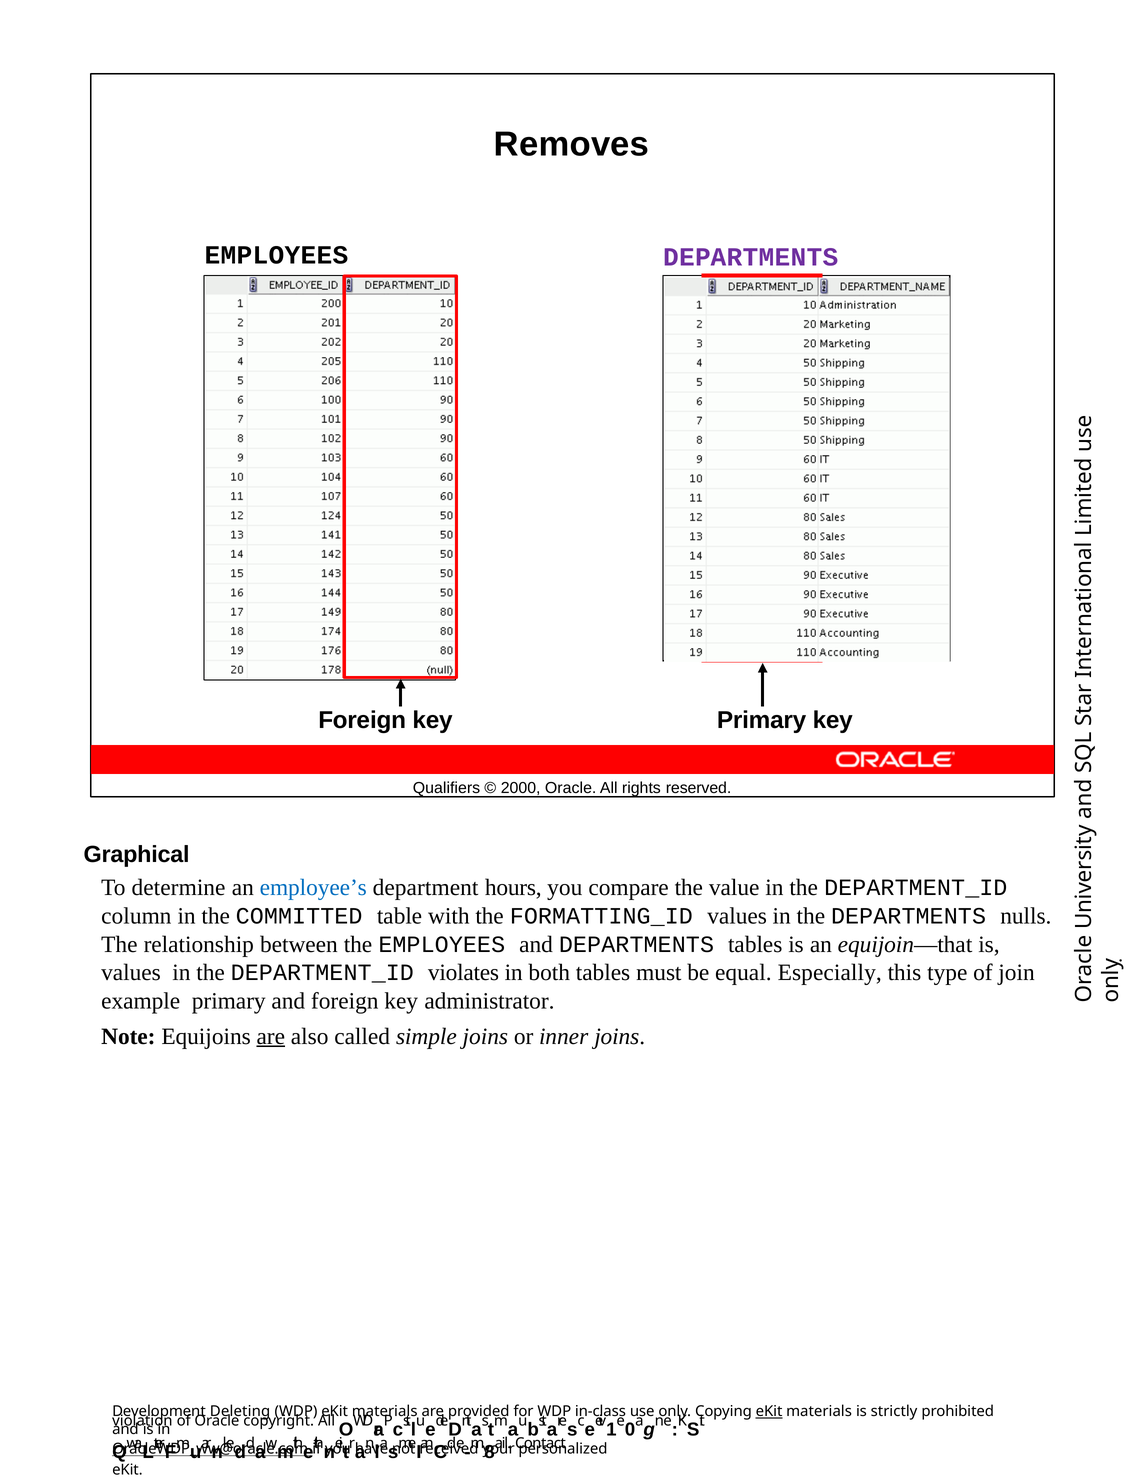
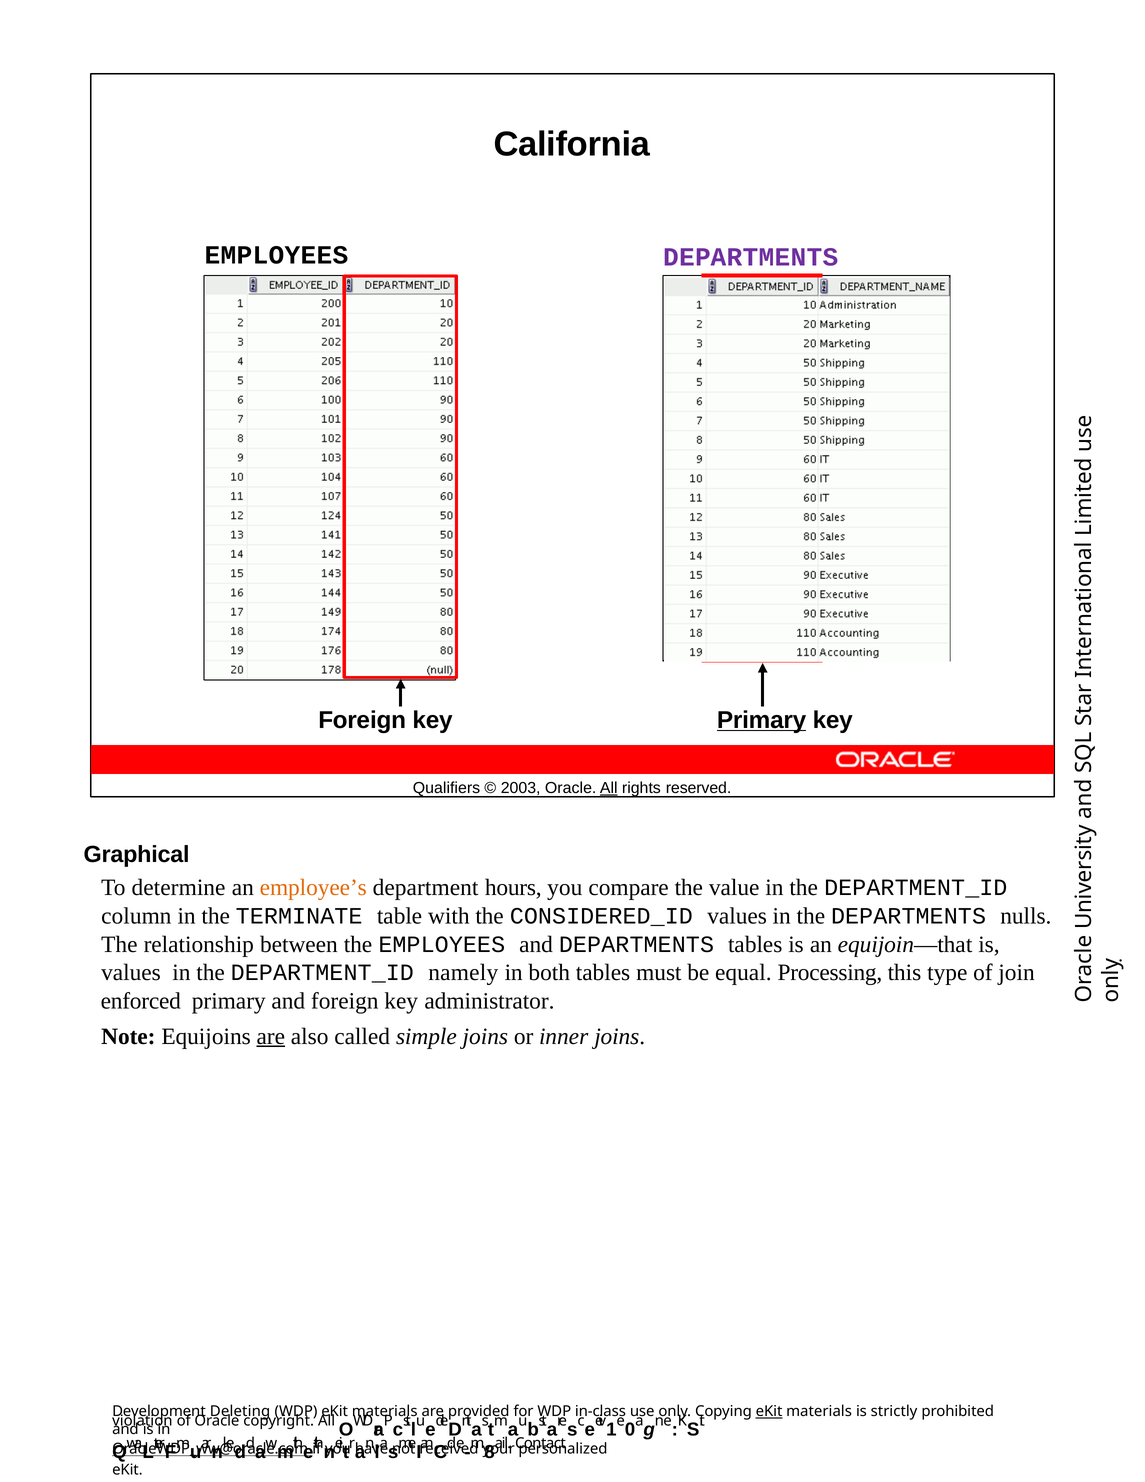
Removes: Removes -> California (572, 144)
Primary underline: none -> present (762, 720)
2000: 2000 -> 2003 (521, 788)
All underline: none -> present (609, 788)
employee’s colour: blue -> orange (313, 887)
COMMITTED: COMMITTED -> TERMINATE (299, 916)
FORMATTING_ID: FORMATTING_ID -> CONSIDERED_ID (601, 916)
violates: violates -> namely (463, 972)
Especially: Especially -> Processing (830, 972)
example: example -> enforced (141, 1001)
